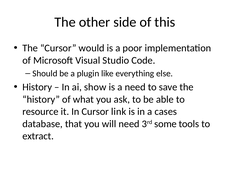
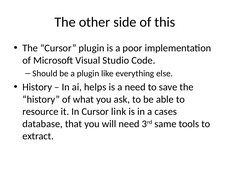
Cursor would: would -> plugin (92, 48)
show: show -> helps (95, 87)
some: some -> same (165, 124)
